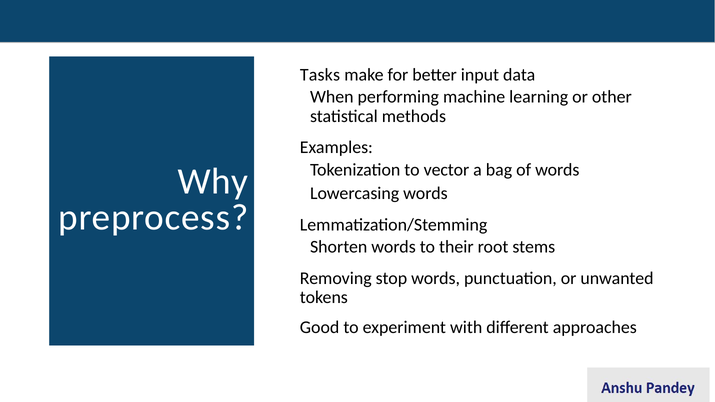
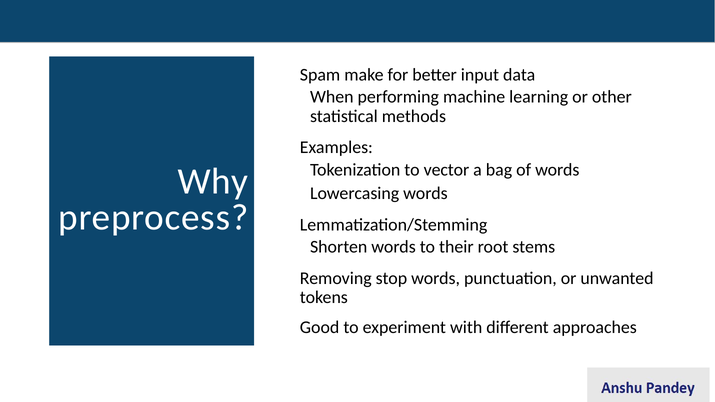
Tasks: Tasks -> Spam (320, 75)
